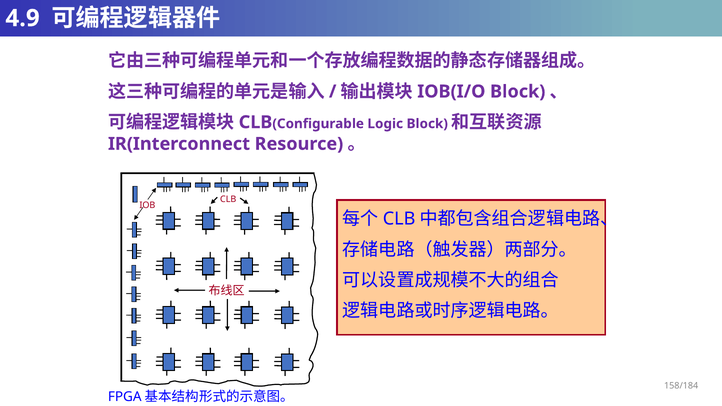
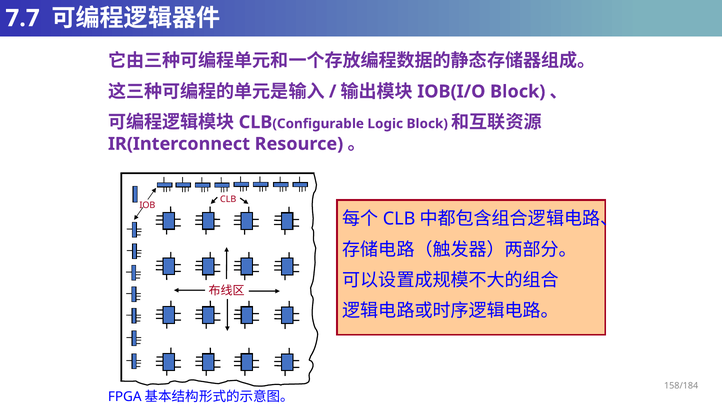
4.9: 4.9 -> 7.7 (23, 18)
